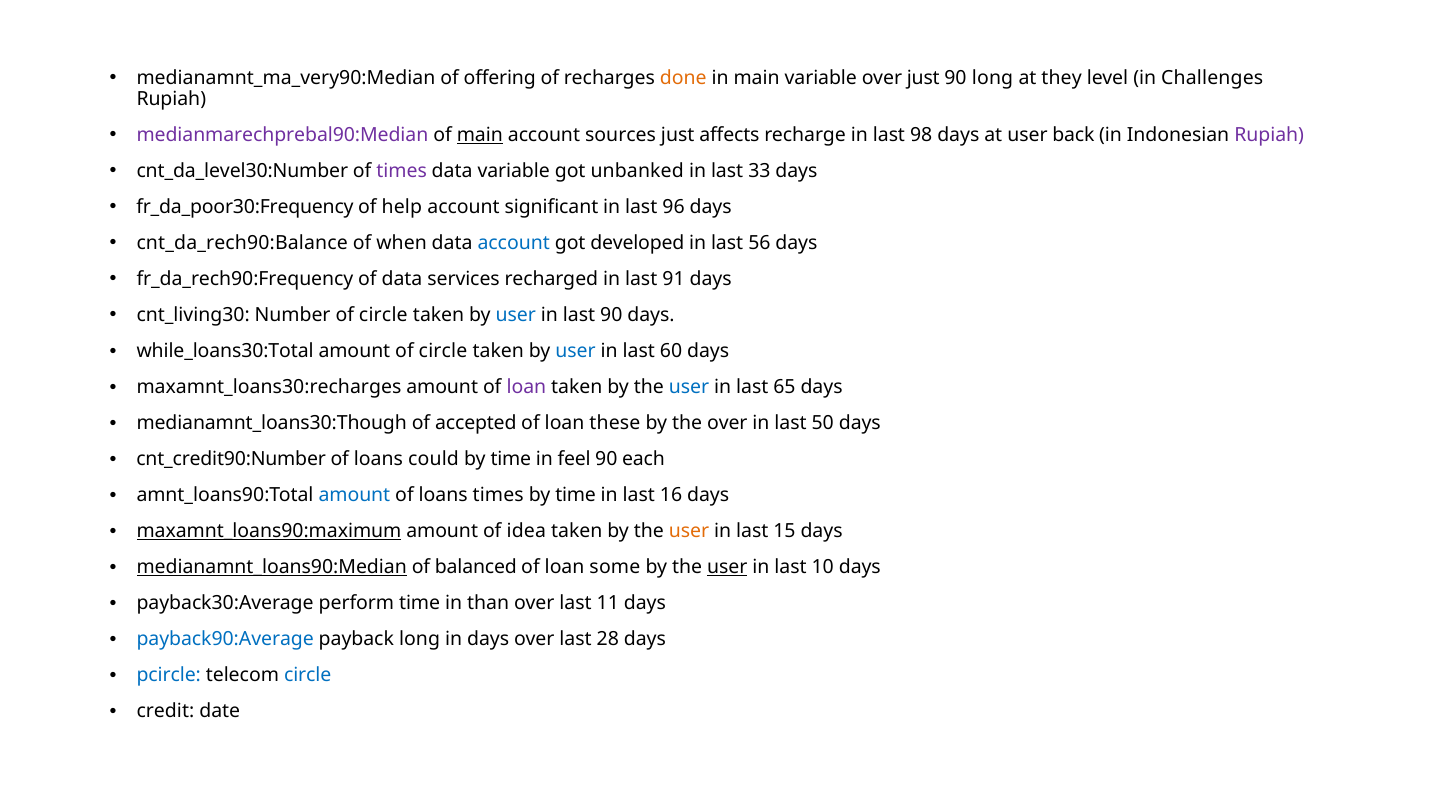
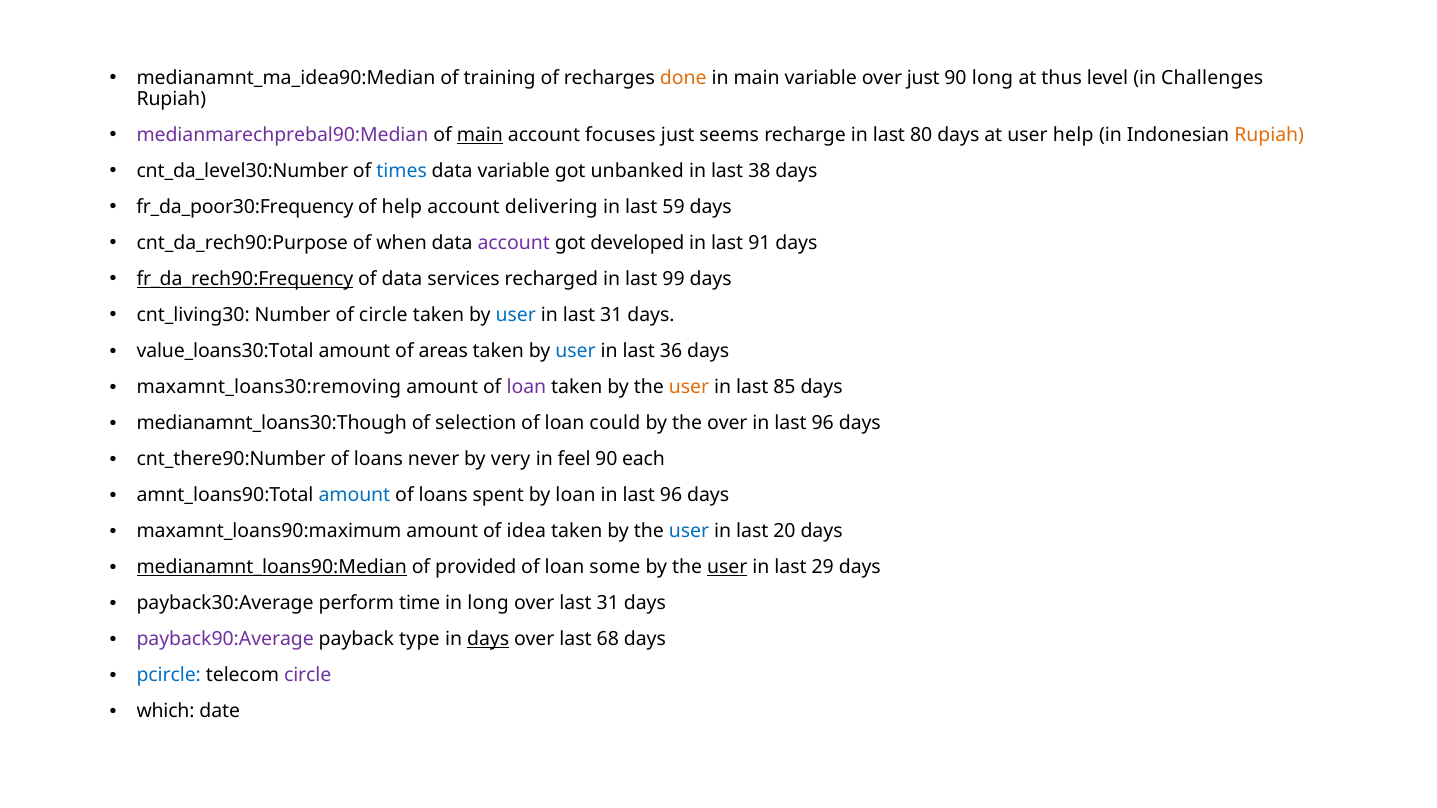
medianamnt_ma_very90:Median: medianamnt_ma_very90:Median -> medianamnt_ma_idea90:Median (286, 78)
offering: offering -> training (500, 78)
they: they -> thus (1062, 78)
sources: sources -> focuses (620, 135)
affects: affects -> seems (729, 135)
98: 98 -> 80 (921, 135)
user back: back -> help (1073, 135)
Rupiah colour: purple -> orange (1269, 135)
times colour: purple -> blue (402, 171)
33: 33 -> 38 (759, 171)
significant: significant -> delivering (551, 207)
96: 96 -> 59 (674, 207)
cnt_da_rech90:Balance: cnt_da_rech90:Balance -> cnt_da_rech90:Purpose (242, 243)
account colour: blue -> purple (514, 243)
56: 56 -> 91 (759, 243)
fr_da_rech90:Frequency underline: none -> present (245, 279)
91: 91 -> 99 (674, 279)
in last 90: 90 -> 31 (611, 315)
while_loans30:Total: while_loans30:Total -> value_loans30:Total (225, 351)
amount of circle: circle -> areas (443, 351)
60: 60 -> 36 (671, 351)
maxamnt_loans30:recharges: maxamnt_loans30:recharges -> maxamnt_loans30:removing (269, 388)
user colour: blue -> orange (689, 388)
65: 65 -> 85 (784, 388)
accepted: accepted -> selection (476, 424)
these: these -> could (615, 424)
50: 50 -> 96 (823, 424)
cnt_credit90:Number: cnt_credit90:Number -> cnt_there90:Number (231, 460)
could: could -> never (434, 460)
time: time -> very (511, 460)
loans times: times -> spent (498, 496)
time: time -> loan (575, 496)
16: 16 -> 96 (671, 496)
maxamnt_loans90:maximum underline: present -> none (269, 532)
user colour: orange -> blue (689, 532)
15: 15 -> 20 (784, 532)
balanced: balanced -> provided (476, 568)
10: 10 -> 29 (823, 568)
in than: than -> long (488, 604)
over last 11: 11 -> 31 (608, 604)
payback90:Average colour: blue -> purple (225, 640)
payback long: long -> type (419, 640)
days underline: none -> present (488, 640)
28: 28 -> 68 (608, 640)
circle colour: blue -> purple (308, 676)
credit: credit -> which (166, 712)
